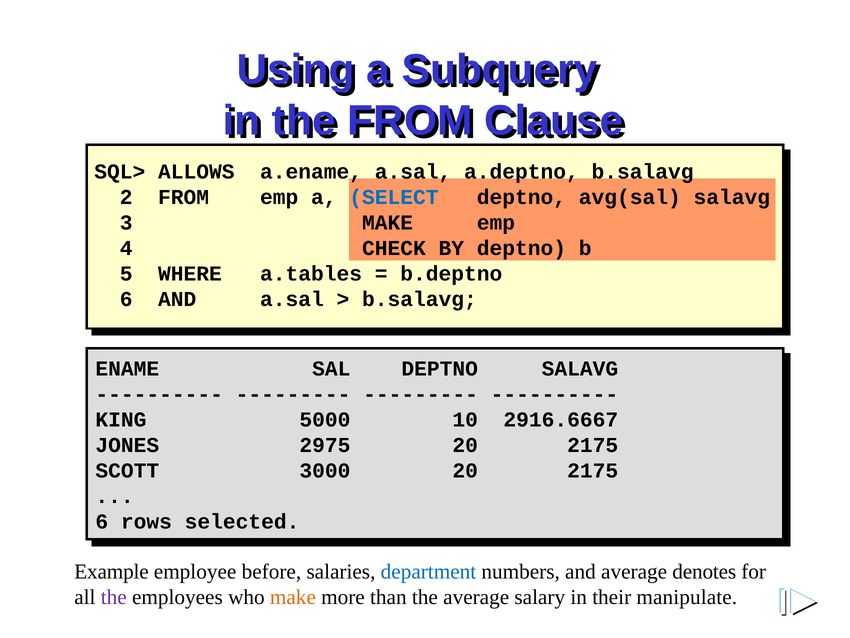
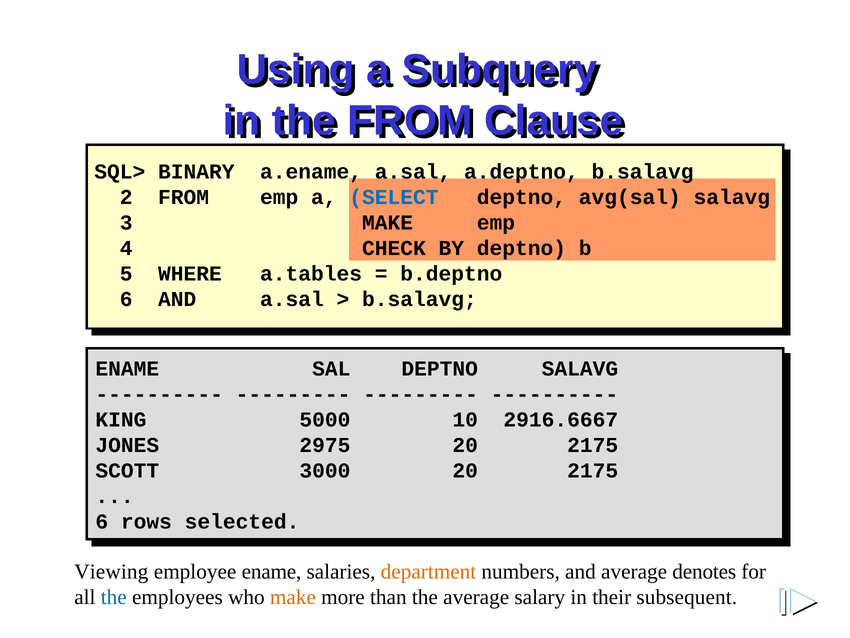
ALLOWS: ALLOWS -> BINARY (196, 172)
Example: Example -> Viewing (111, 571)
employee before: before -> ename (272, 571)
department colour: blue -> orange (428, 571)
the colour: purple -> blue (114, 597)
manipulate: manipulate -> subsequent (687, 597)
